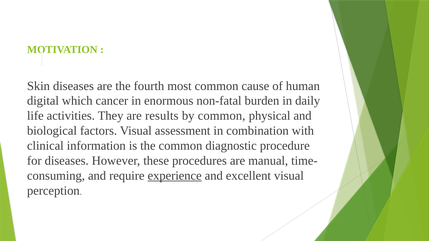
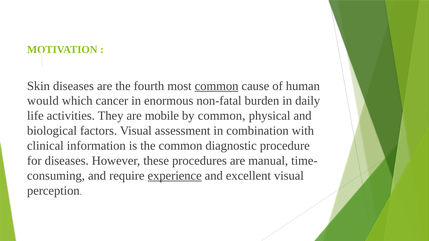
common underline: none -> present (217, 86)
digital: digital -> would (43, 101)
results: results -> mobile (162, 116)
